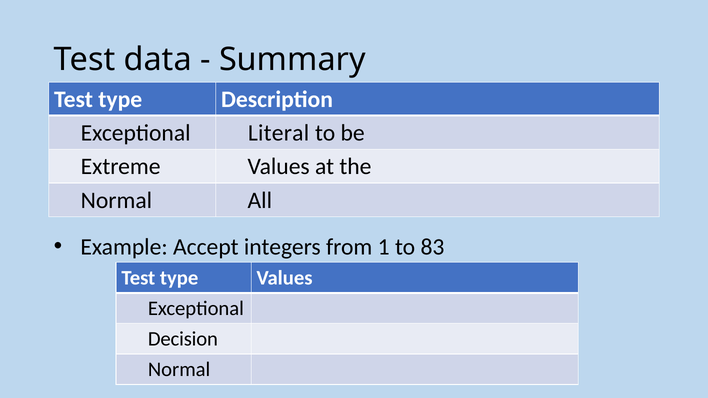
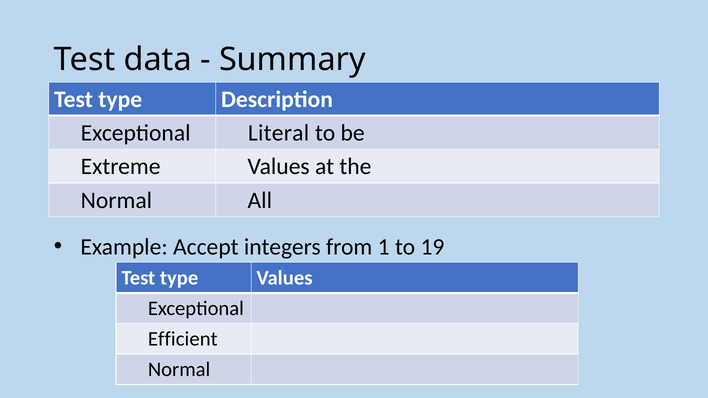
83: 83 -> 19 (432, 247)
Decision: Decision -> Efficient (183, 339)
